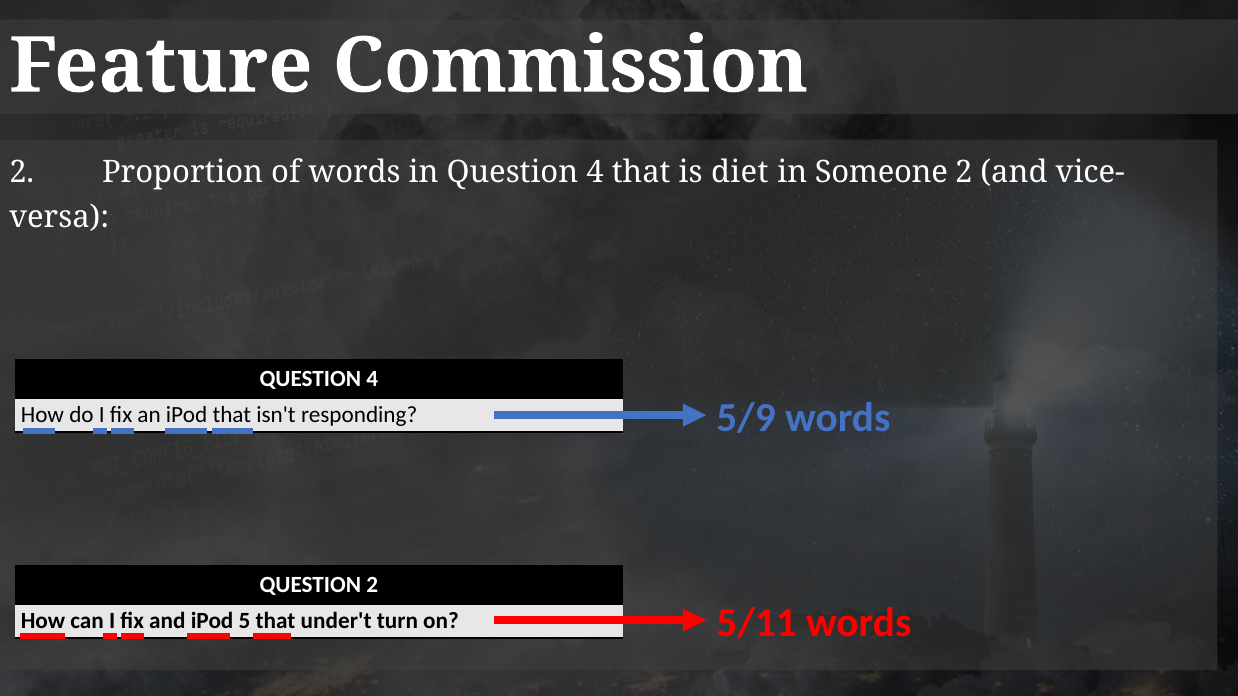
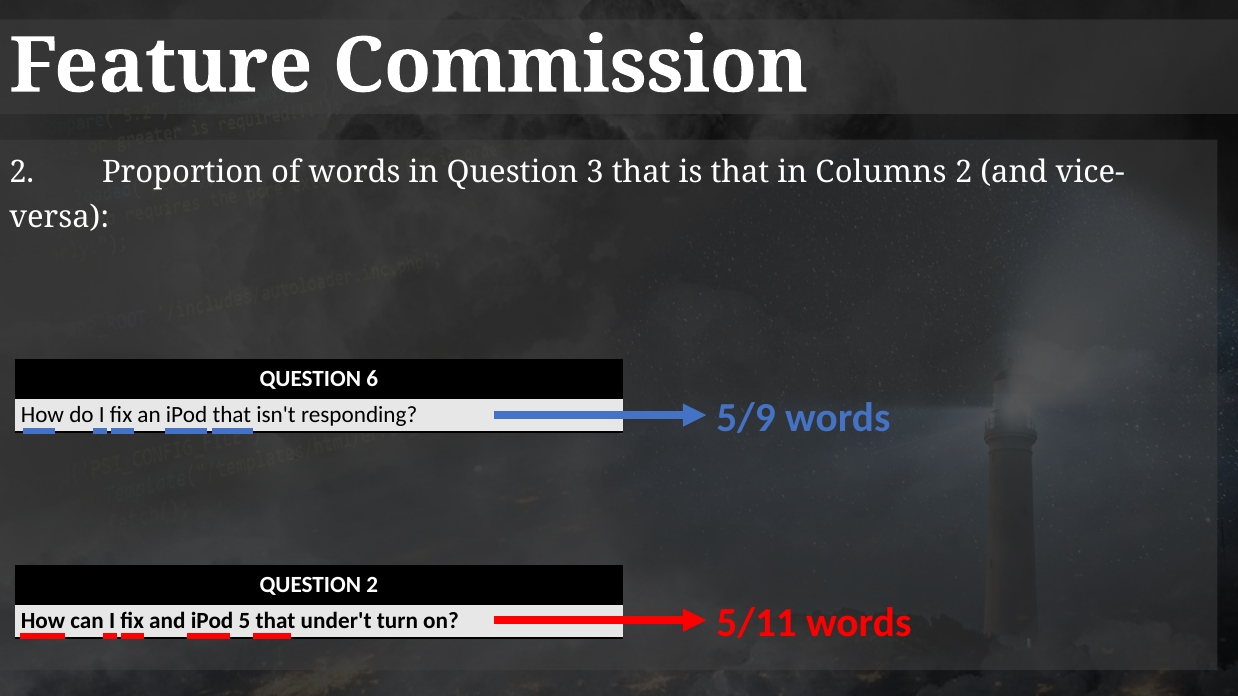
in Question 4: 4 -> 3 (595, 172)
is diet: diet -> that (740, 172)
Someone: Someone -> Columns (881, 172)
4: 4 -> 6 (372, 379)
